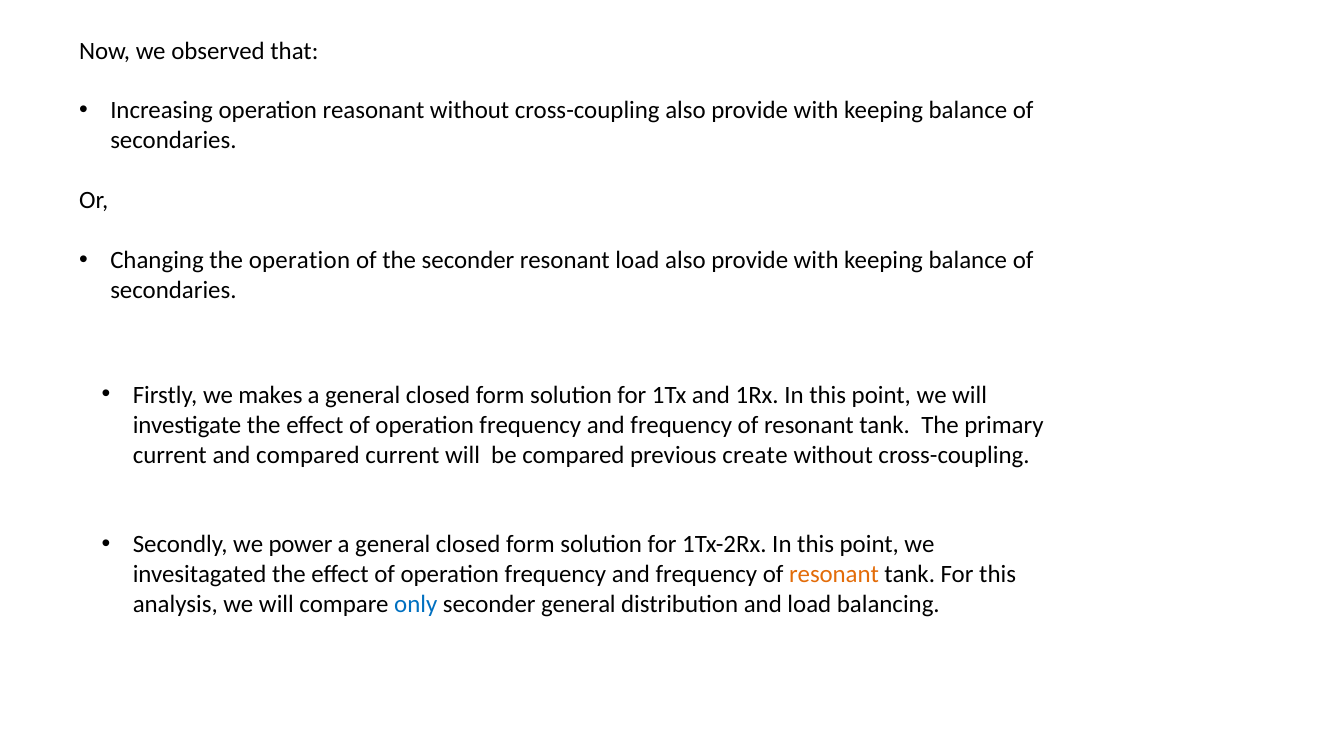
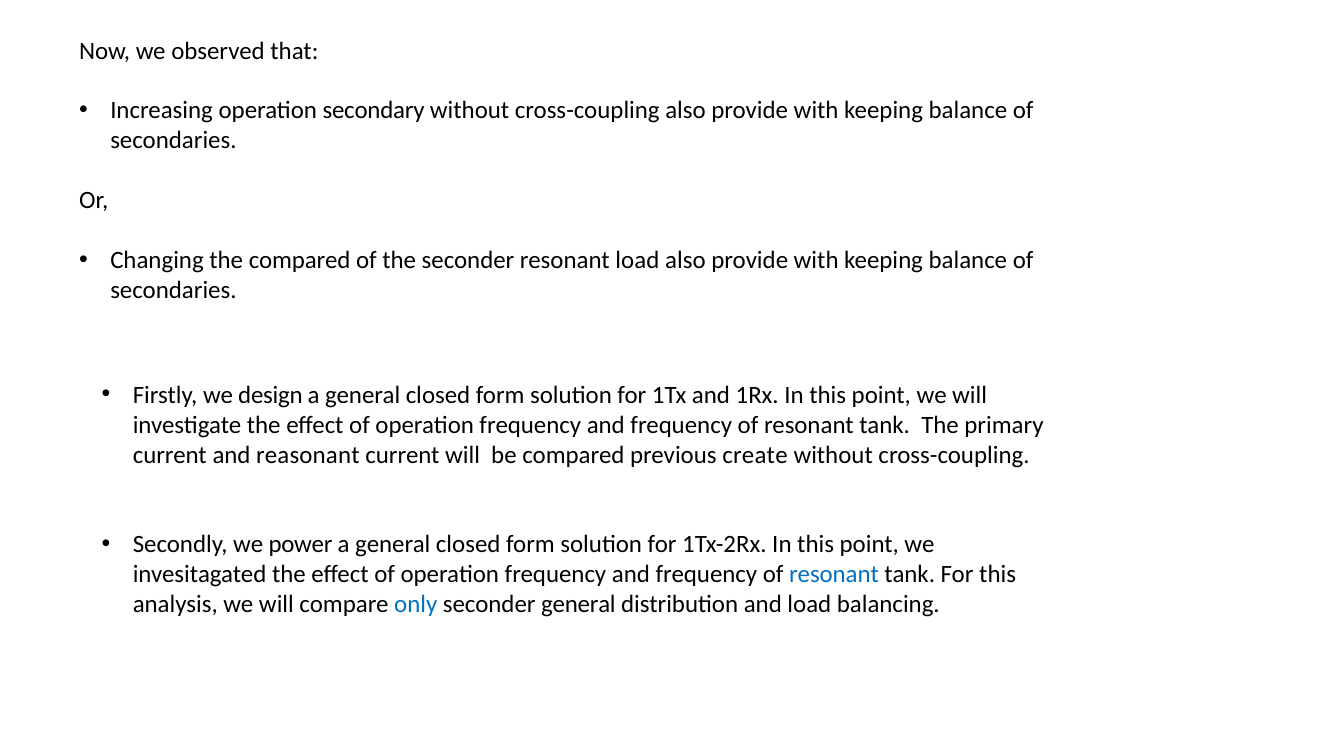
reasonant: reasonant -> secondary (374, 111)
the operation: operation -> compared (300, 260)
makes: makes -> design (270, 395)
and compared: compared -> reasonant (308, 455)
resonant colour: orange -> blue (834, 574)
